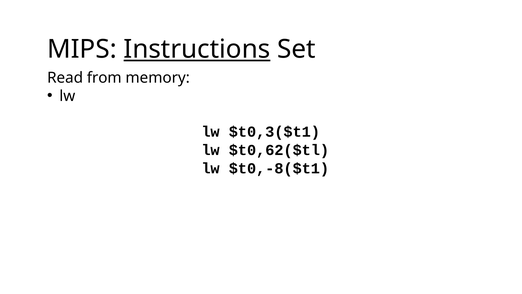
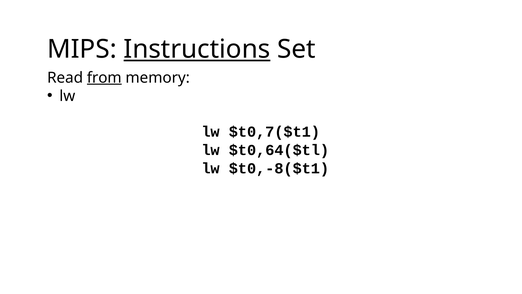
from underline: none -> present (104, 78)
$t0,3($t1: $t0,3($t1 -> $t0,7($t1 (274, 132)
$t0,62($tl: $t0,62($tl -> $t0,64($tl (279, 150)
